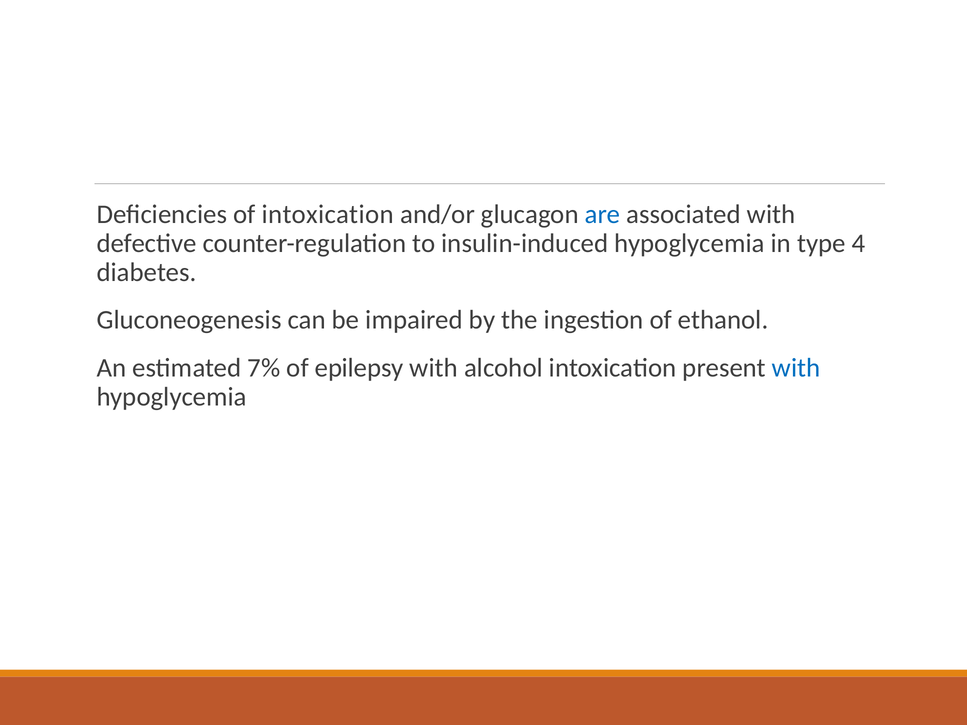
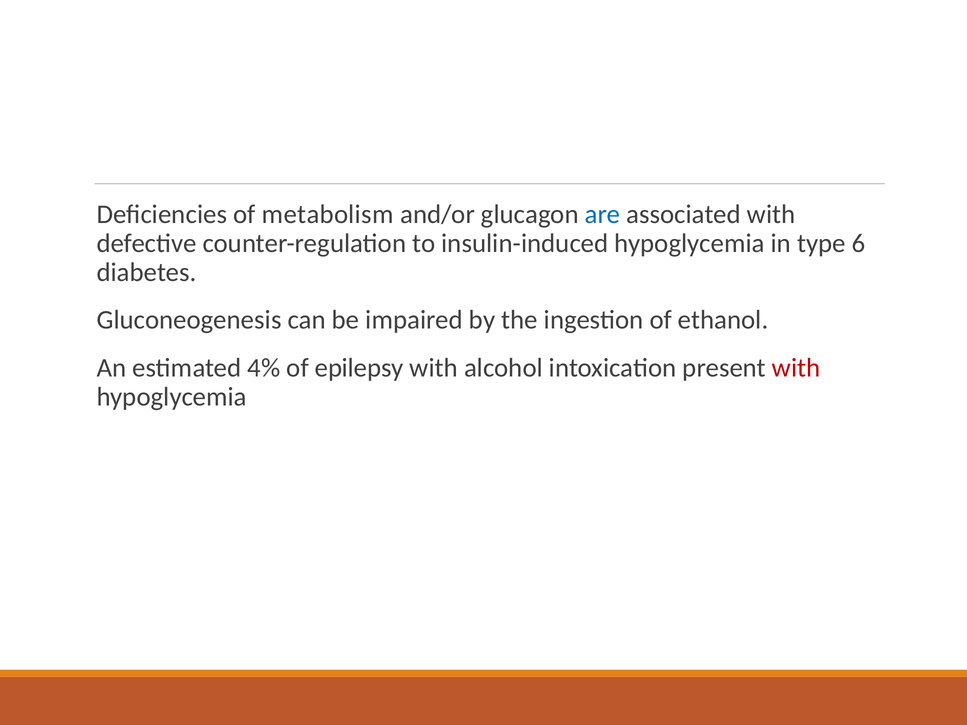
of intoxication: intoxication -> metabolism (328, 214)
4: 4 -> 6 (859, 243)
7%: 7% -> 4% (264, 368)
with colour: blue -> red (796, 368)
